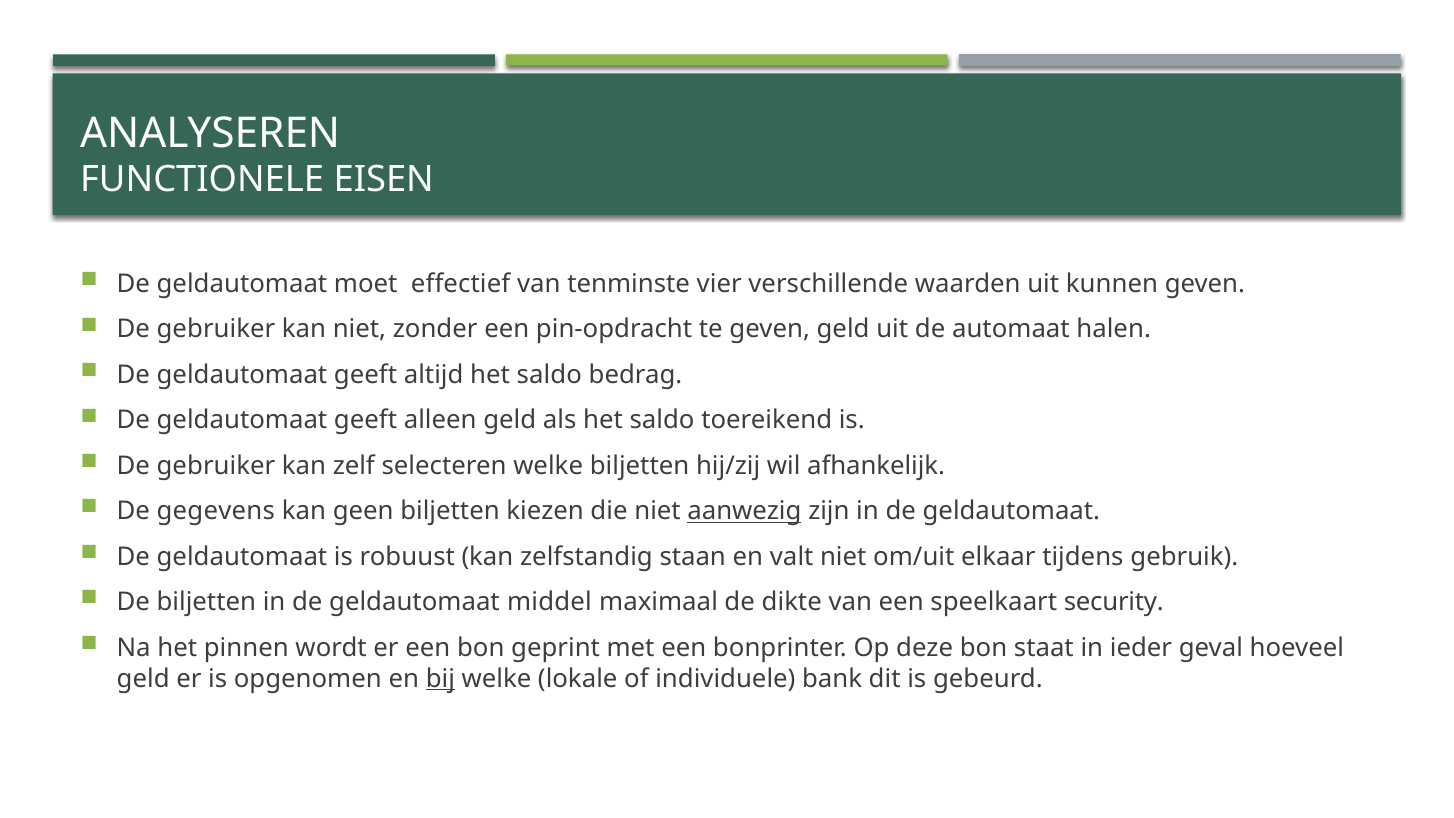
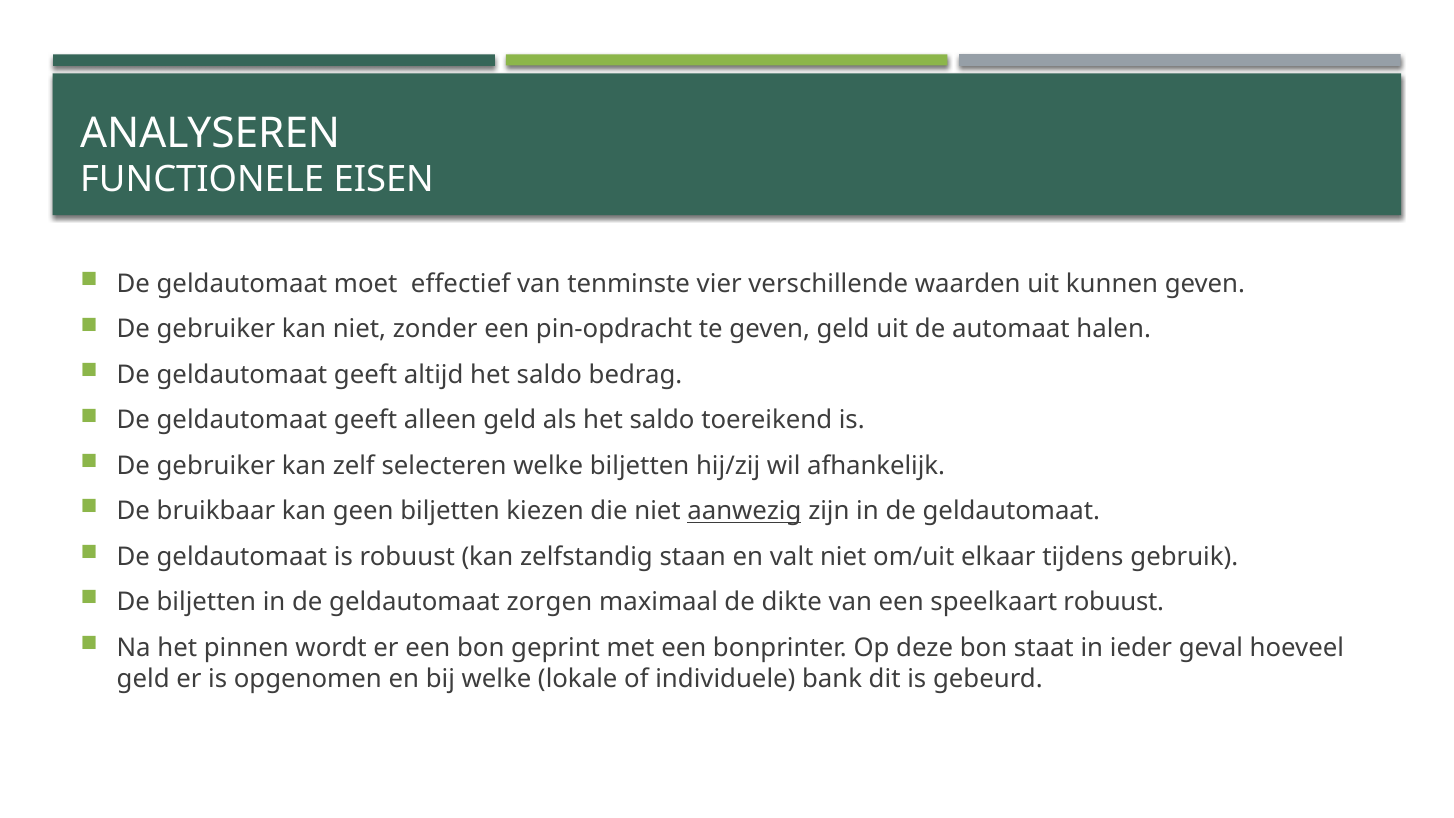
gegevens: gegevens -> bruikbaar (216, 511)
middel: middel -> zorgen (549, 602)
speelkaart security: security -> robuust (1114, 602)
bij underline: present -> none (440, 678)
